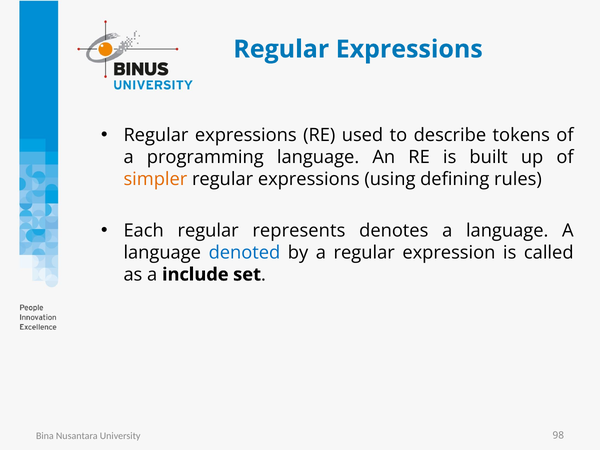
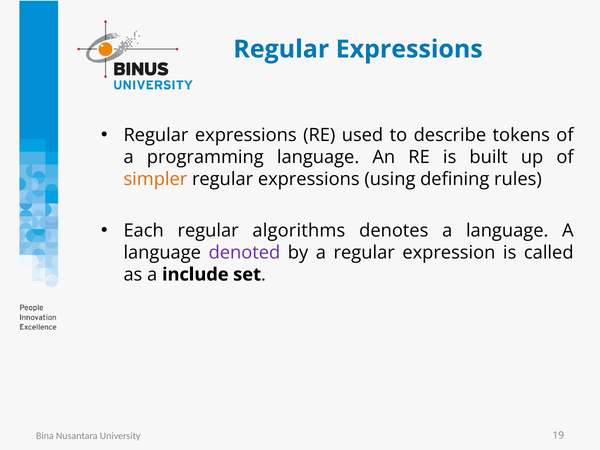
represents: represents -> algorithms (299, 231)
denoted colour: blue -> purple (244, 253)
98: 98 -> 19 (558, 435)
